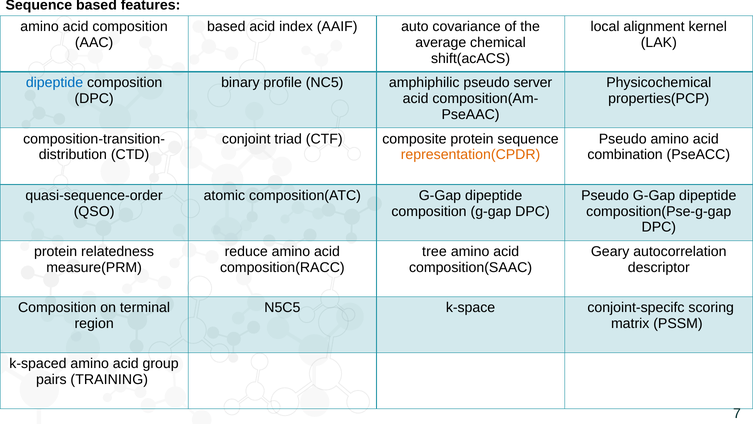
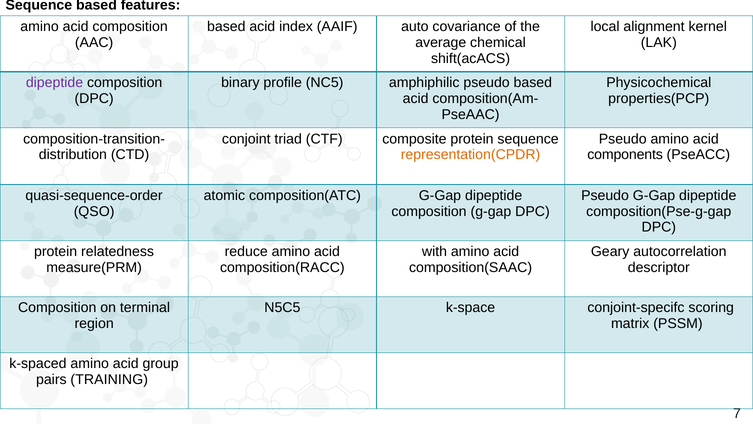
dipeptide colour: blue -> purple (55, 83)
pseudo server: server -> based (533, 83)
combination: combination -> components (625, 155)
tree: tree -> with (435, 251)
